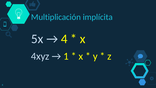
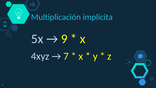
4: 4 -> 9 (64, 39)
1: 1 -> 7 (66, 56)
